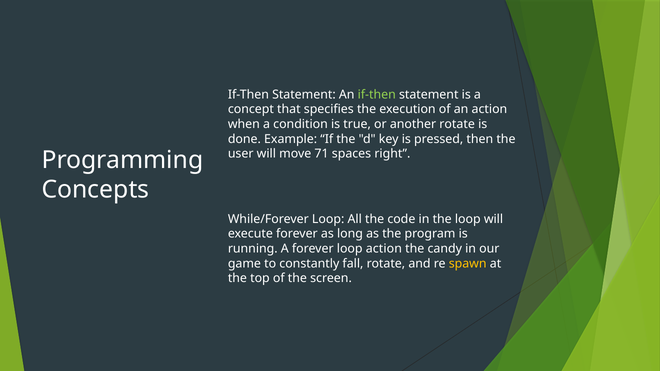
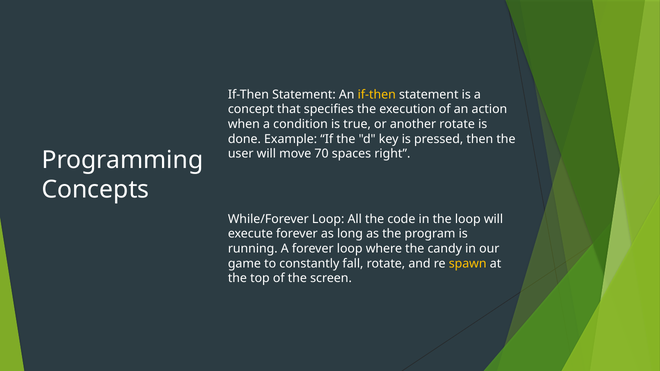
if-then colour: light green -> yellow (377, 94)
71: 71 -> 70 (322, 154)
loop action: action -> where (384, 249)
